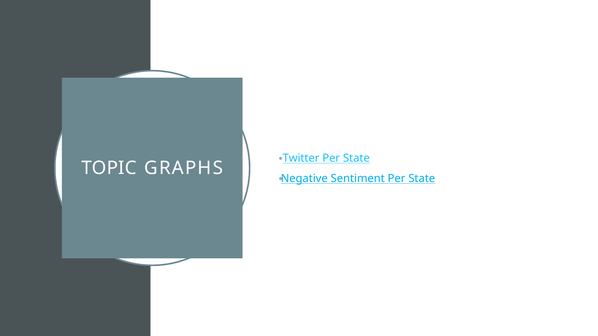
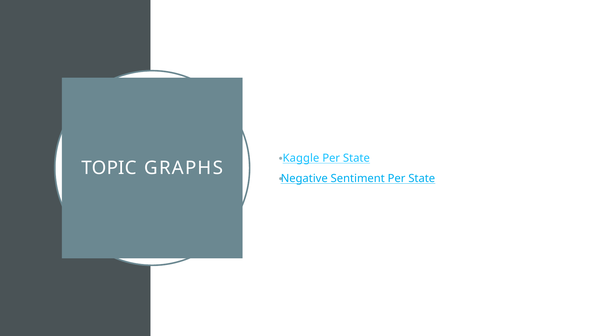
Twitter: Twitter -> Kaggle (301, 158)
